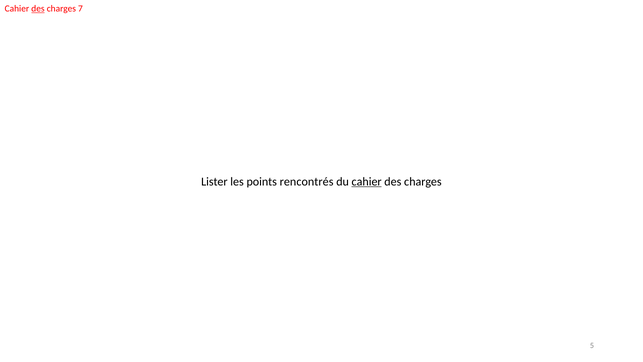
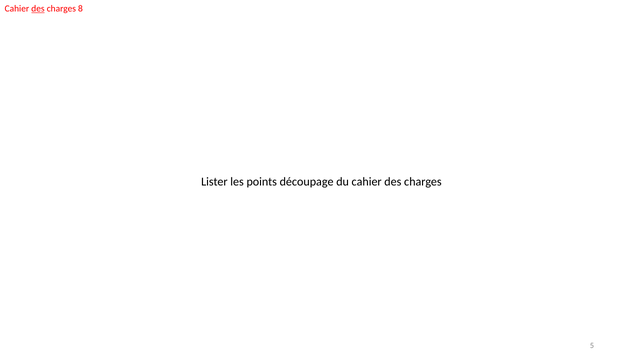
7: 7 -> 8 (80, 9)
rencontrés: rencontrés -> découpage (307, 182)
cahier underline: present -> none (367, 182)
